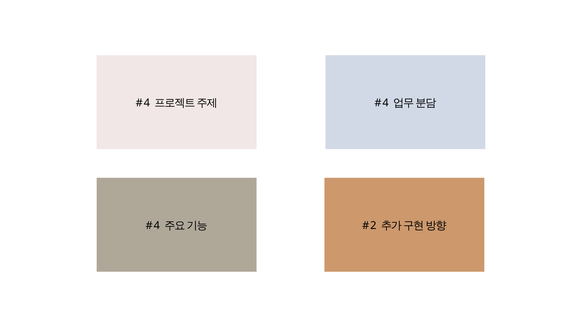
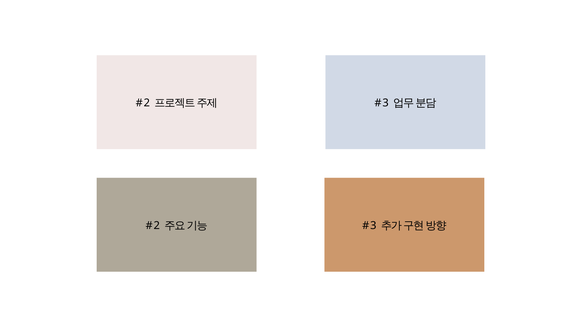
4: 4 -> 2 (147, 103)
4: 4 -> 3 (386, 103)
4: 4 -> 2 (157, 225)
2: 2 -> 3 (373, 225)
